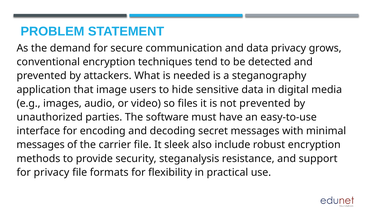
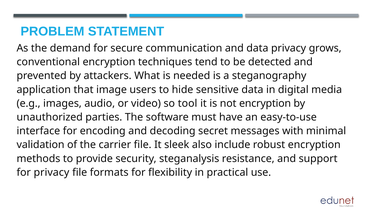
files: files -> tool (188, 103)
not prevented: prevented -> encryption (265, 103)
messages: messages -> validation (41, 145)
